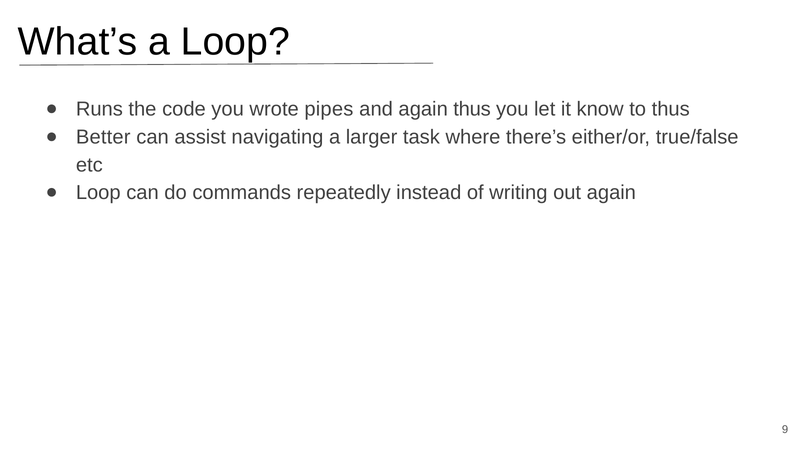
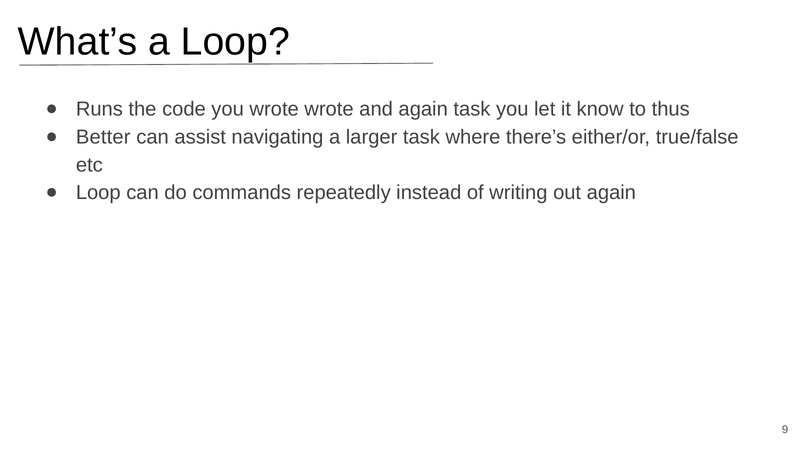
wrote pipes: pipes -> wrote (329, 109)
again thus: thus -> task (472, 109)
